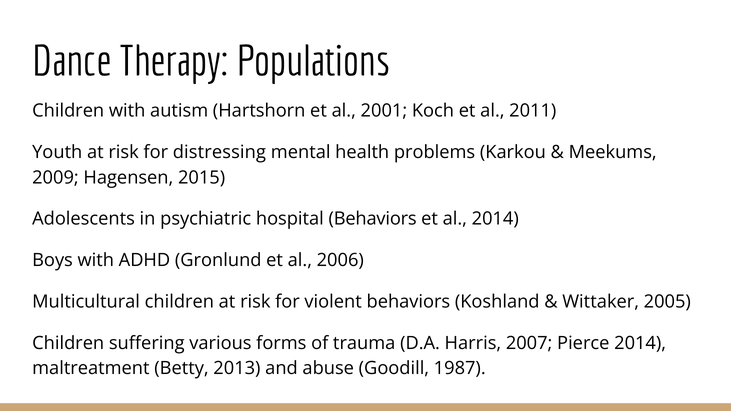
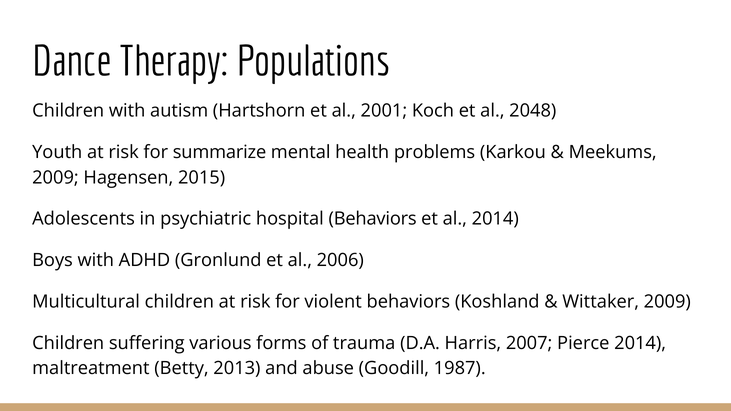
2011: 2011 -> 2048 (533, 111)
distressing: distressing -> summarize (220, 152)
Wittaker 2005: 2005 -> 2009 (667, 302)
